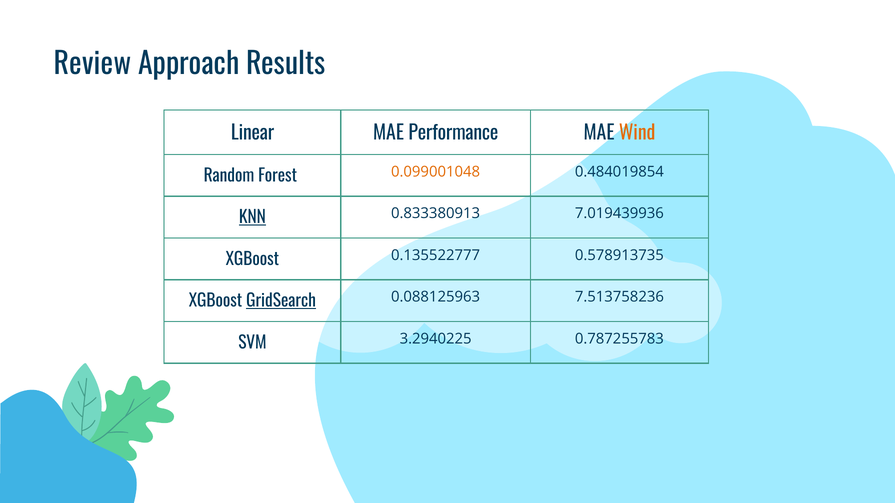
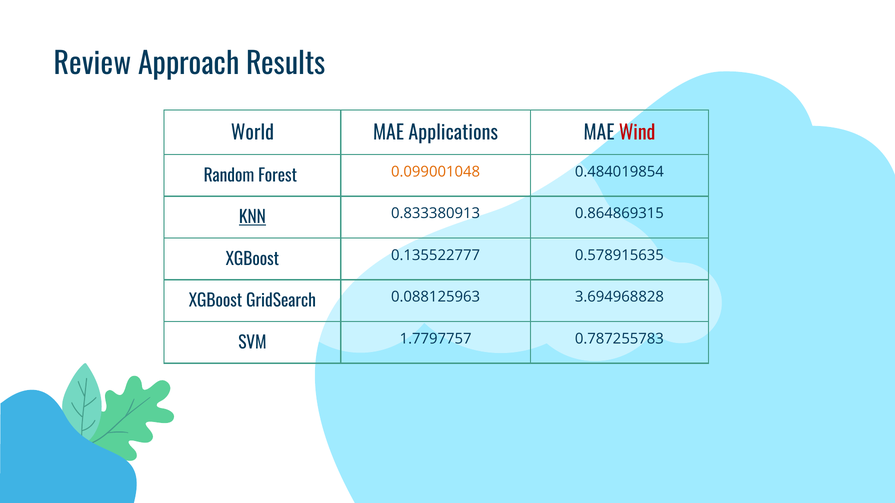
Linear: Linear -> World (252, 133)
Performance: Performance -> Applications (453, 133)
Wind colour: orange -> red (637, 133)
7.019439936: 7.019439936 -> 0.864869315 (619, 214)
0.578913735: 0.578913735 -> 0.578915635 (619, 255)
GridSearch underline: present -> none (281, 301)
7.513758236: 7.513758236 -> 3.694968828 (619, 297)
3.2940225: 3.2940225 -> 1.7797757 (436, 339)
